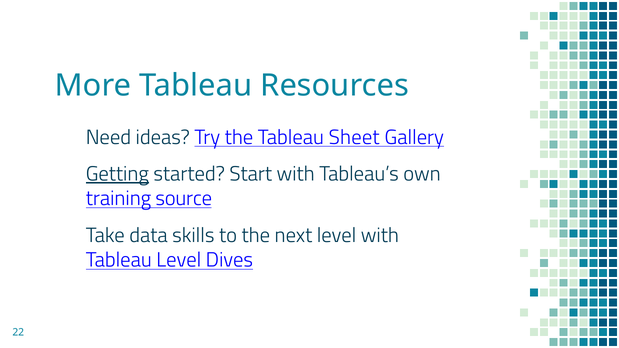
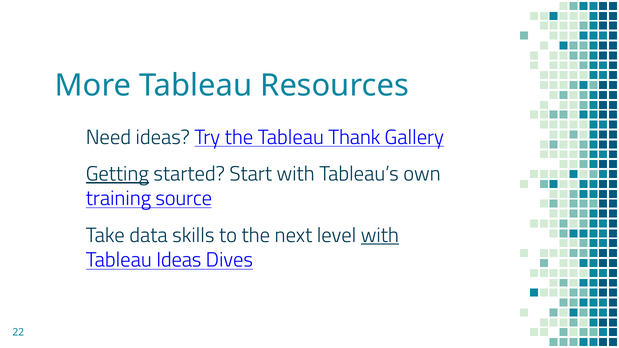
Sheet: Sheet -> Thank (354, 137)
with underline: none -> present (380, 235)
Tableau Level: Level -> Ideas (179, 260)
